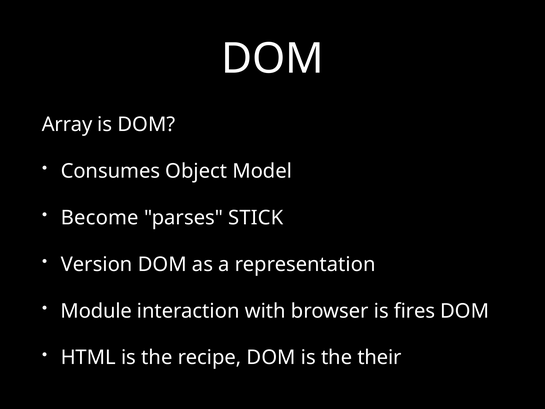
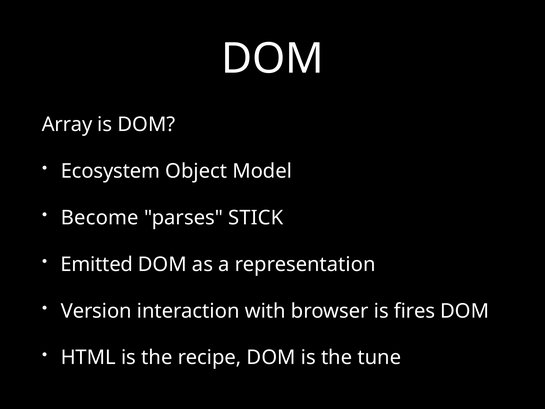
Consumes: Consumes -> Ecosystem (110, 171)
Version: Version -> Emitted (97, 264)
Module: Module -> Version (96, 311)
their: their -> tune (379, 357)
